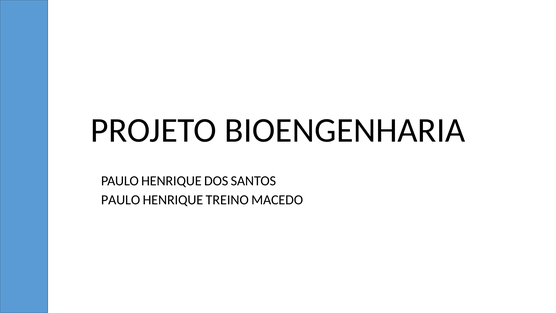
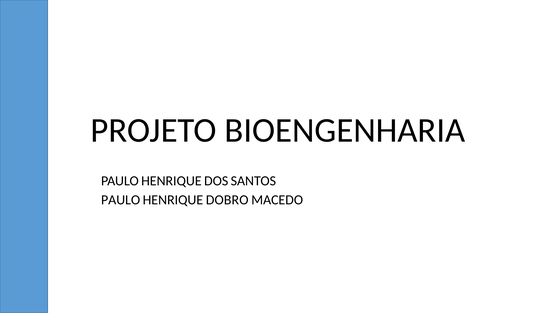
TREINO: TREINO -> DOBRO (227, 200)
